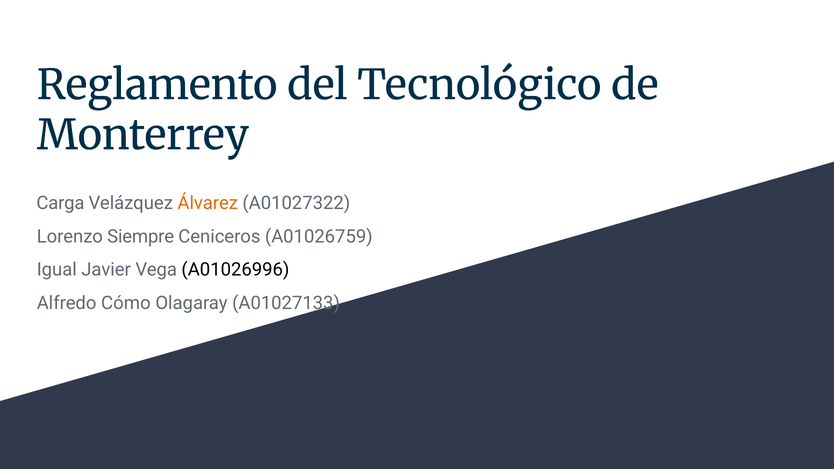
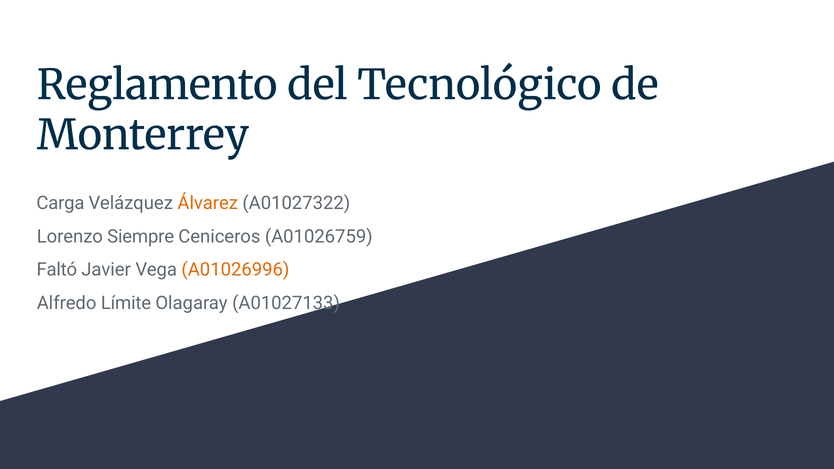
Igual: Igual -> Faltó (57, 270)
A01026996 colour: black -> orange (235, 270)
Cómo: Cómo -> Límite (126, 303)
